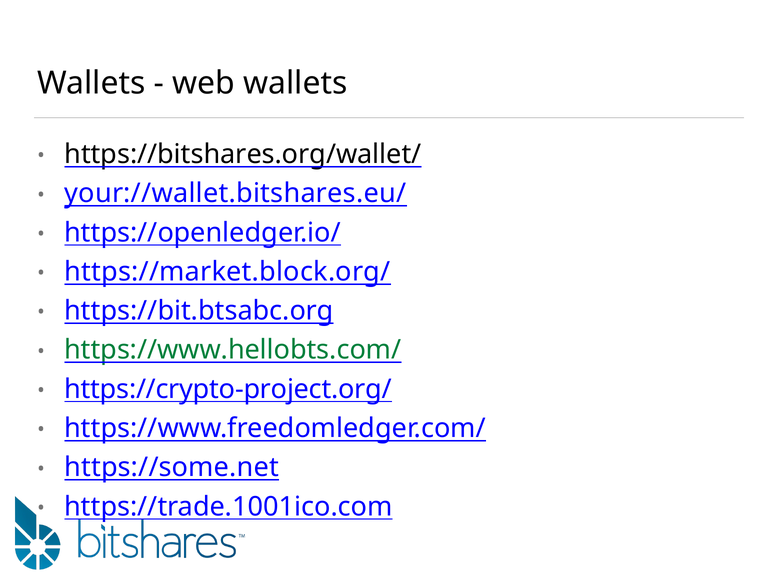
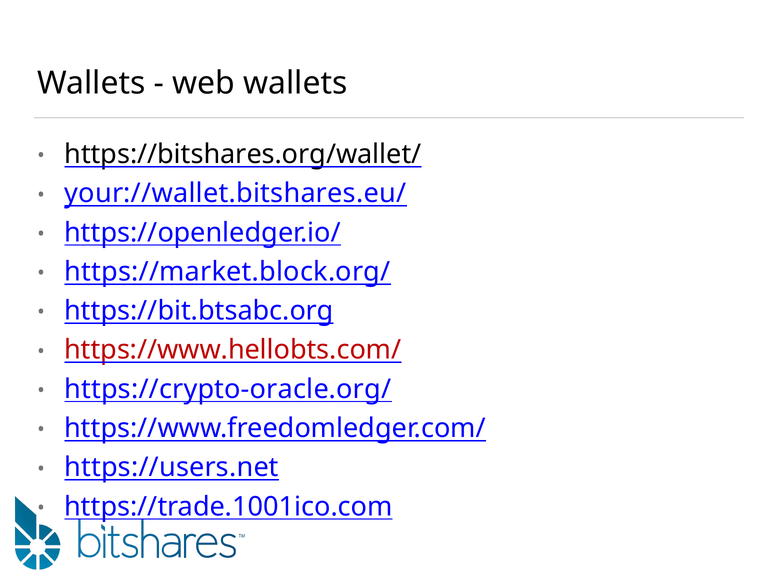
https://www.hellobts.com/ colour: green -> red (233, 350)
https://crypto-project.org/: https://crypto-project.org/ -> https://crypto-oracle.org/ (228, 389)
https://some.net: https://some.net -> https://users.net (172, 467)
